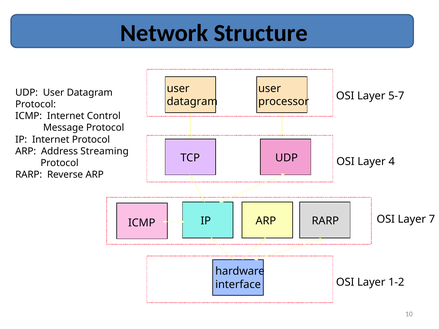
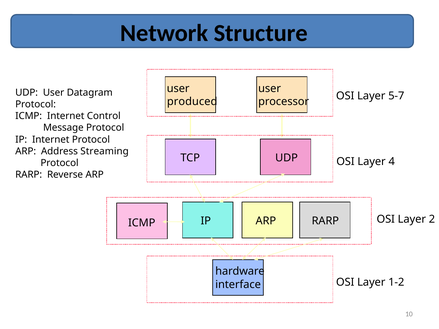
datagram: datagram -> produced (192, 102)
7: 7 -> 2 (432, 219)
